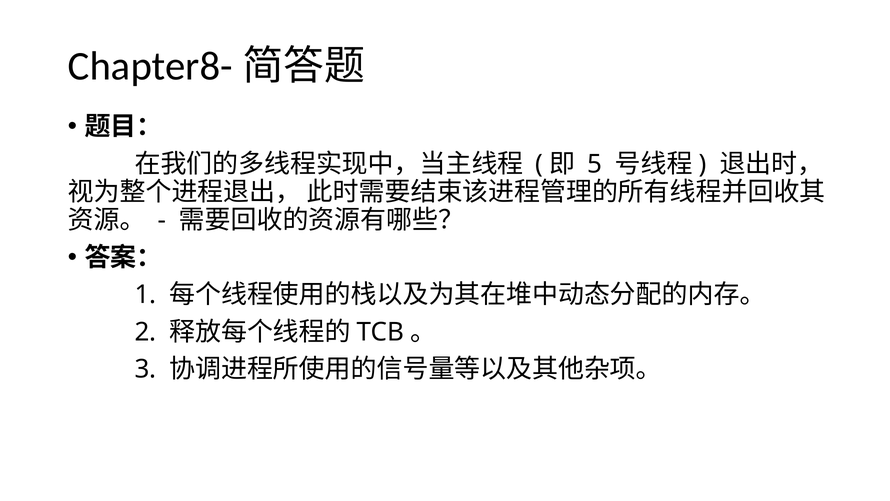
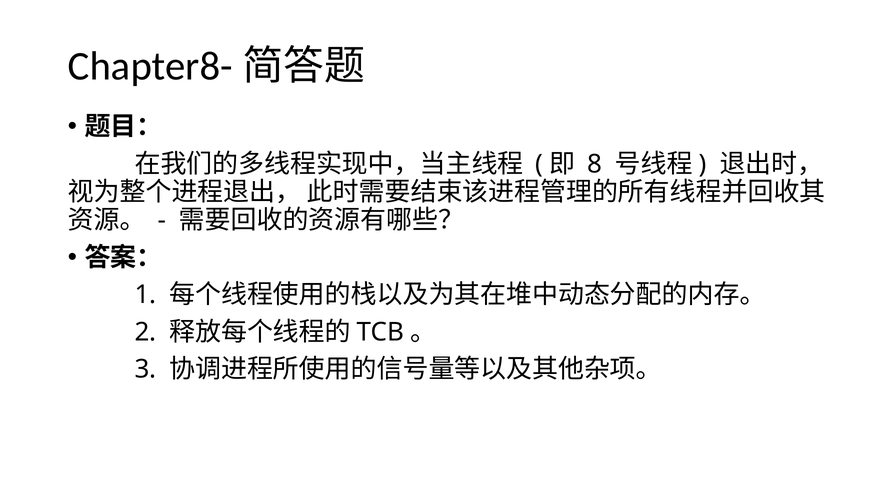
5: 5 -> 8 (595, 164)
